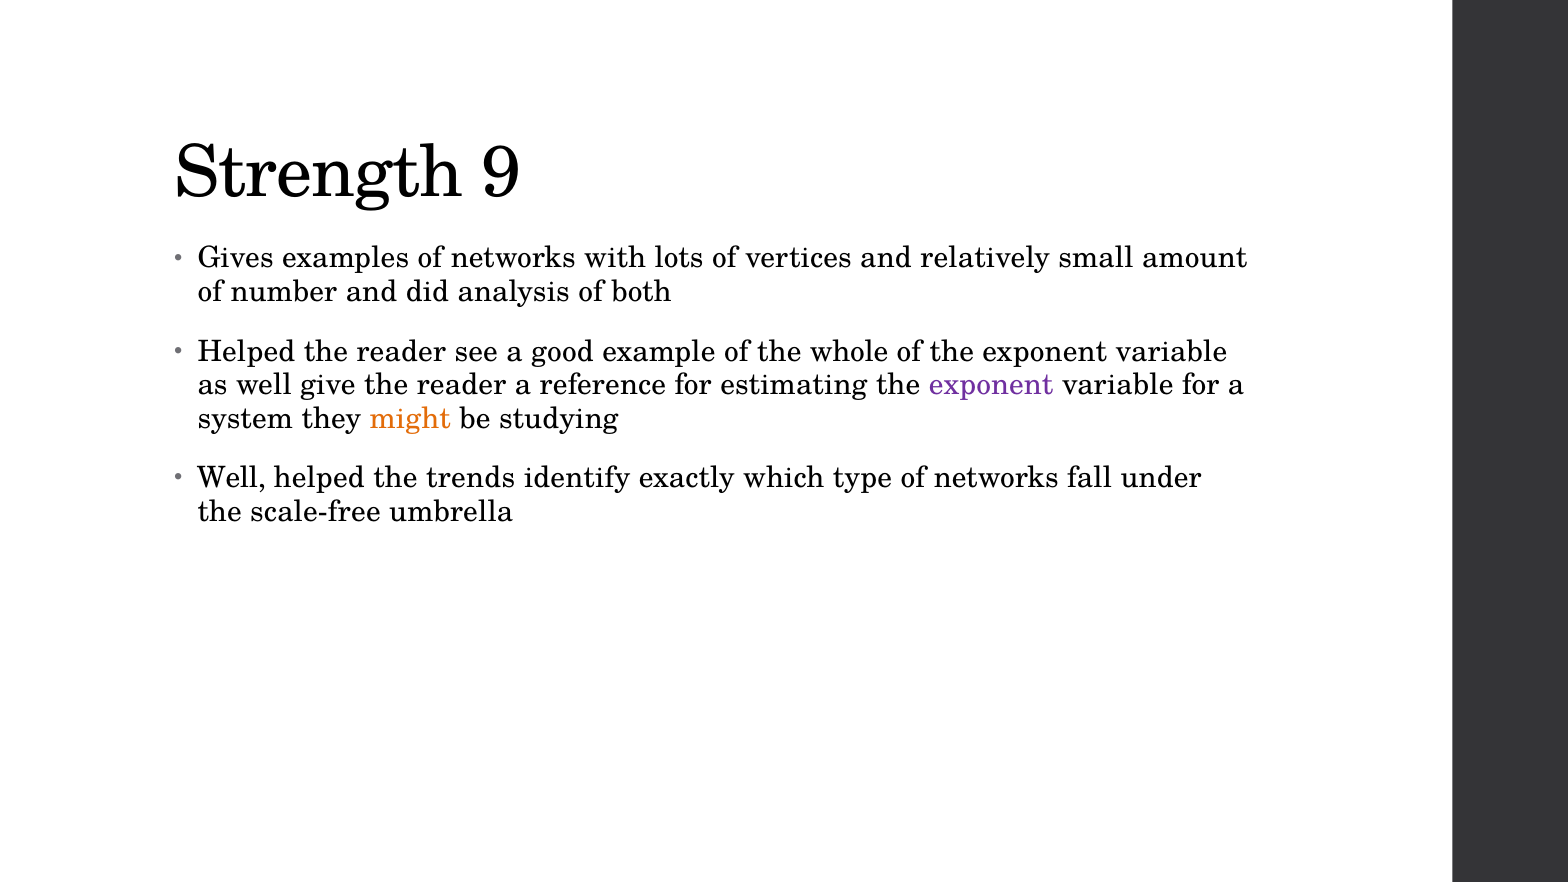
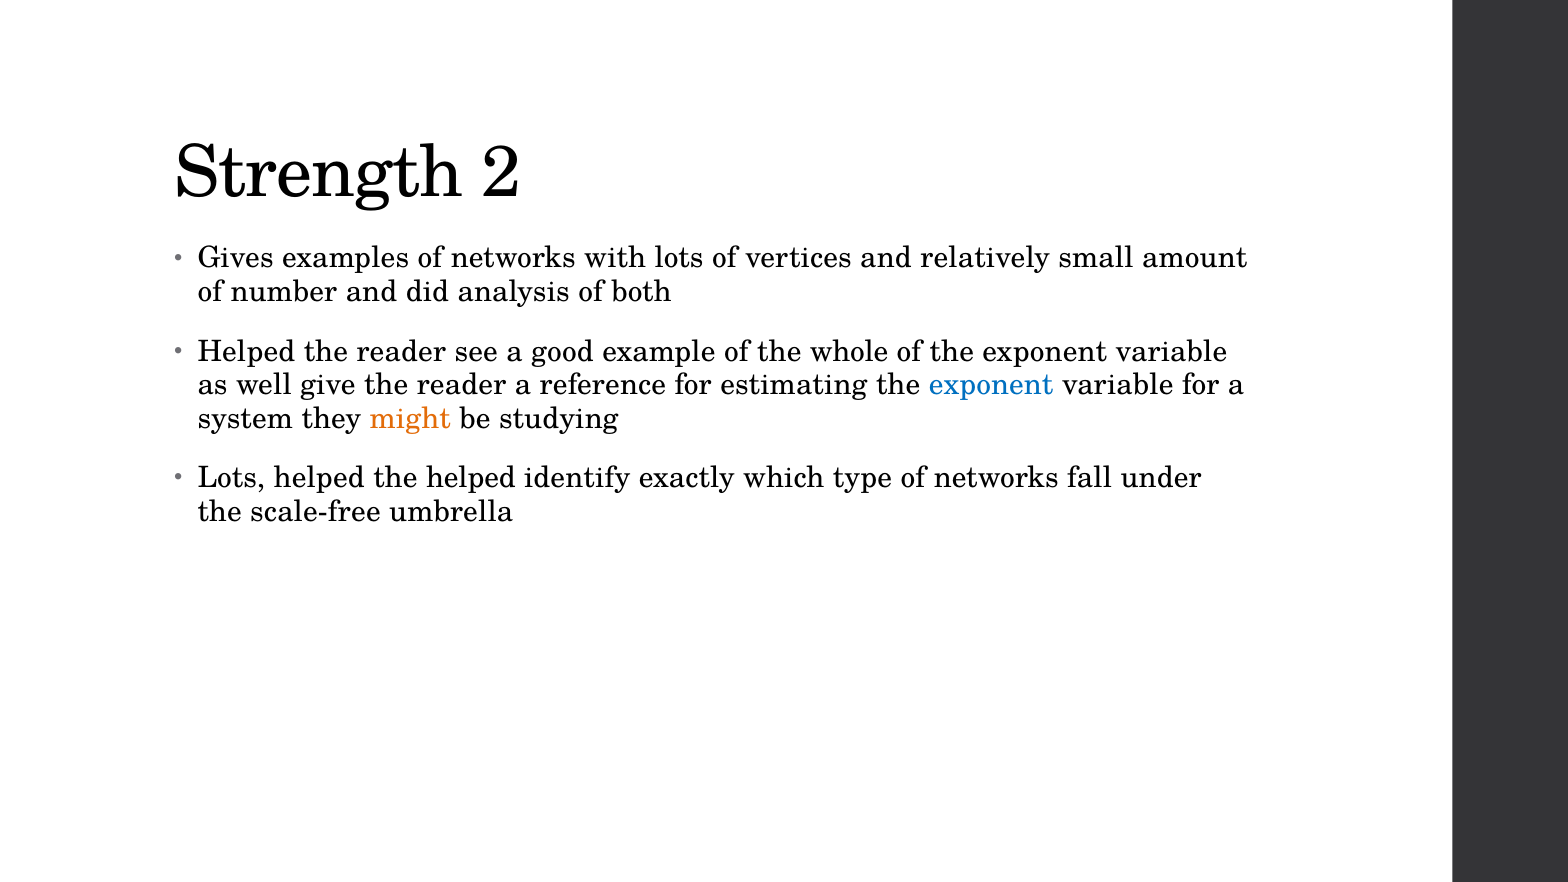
9: 9 -> 2 (502, 172)
exponent colour: purple -> blue (991, 385)
Well: Well -> Lots (231, 478)
the trends: trends -> helped (471, 478)
